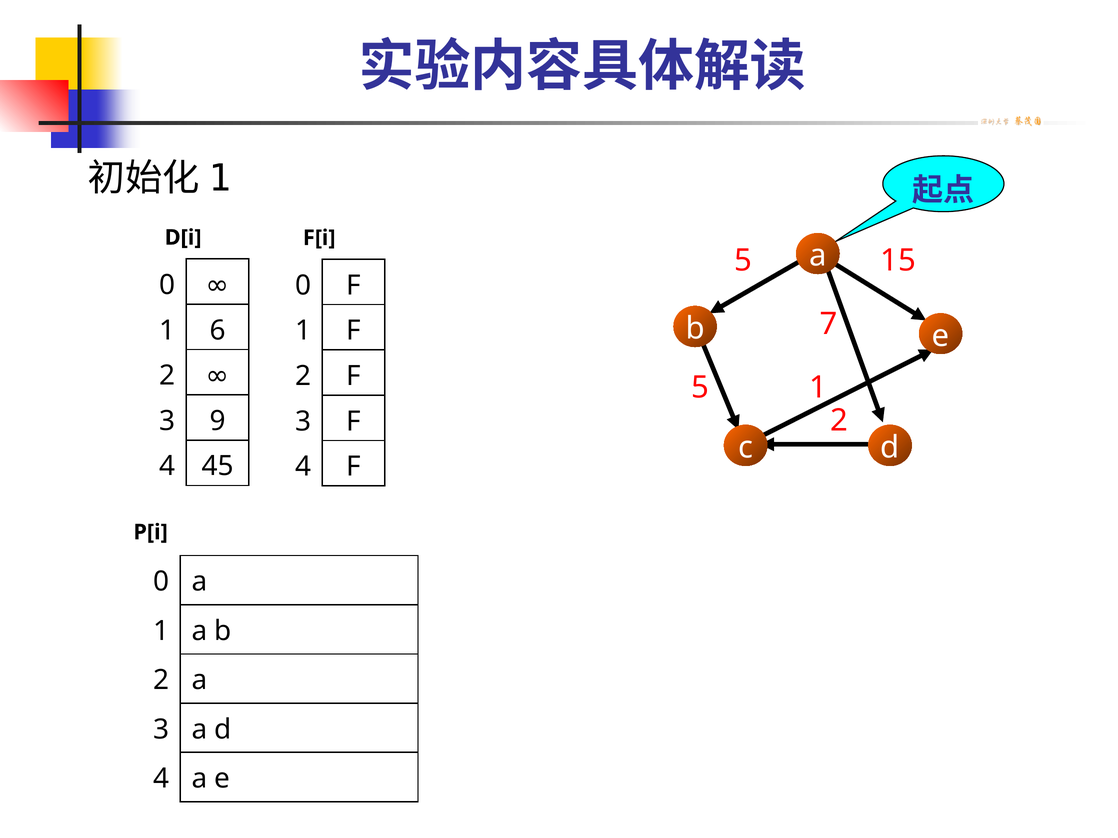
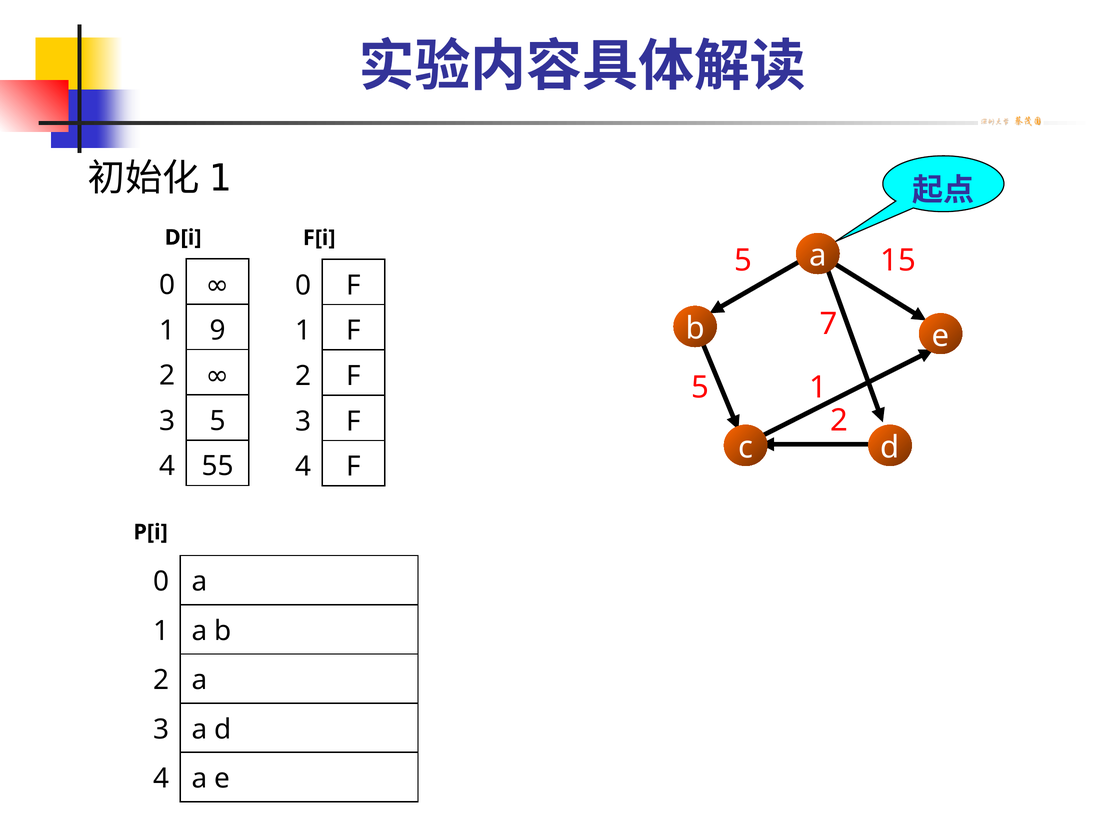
6: 6 -> 9 (218, 331)
3 9: 9 -> 5 (218, 421)
45: 45 -> 55 (218, 467)
